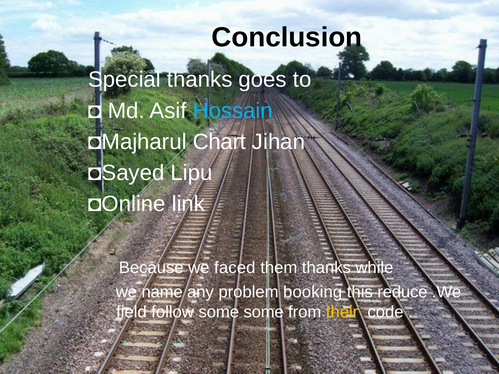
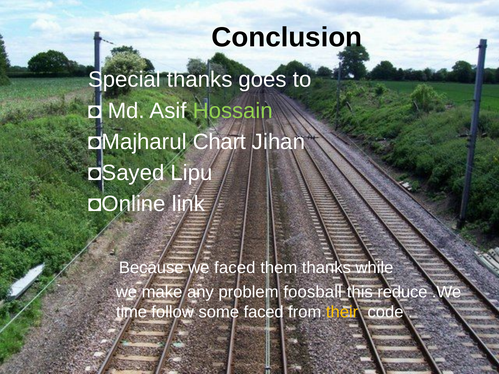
Hossain colour: light blue -> light green (233, 111)
name: name -> make (162, 292)
booking: booking -> foosball (313, 292)
field: field -> time (132, 312)
some some: some -> faced (264, 312)
